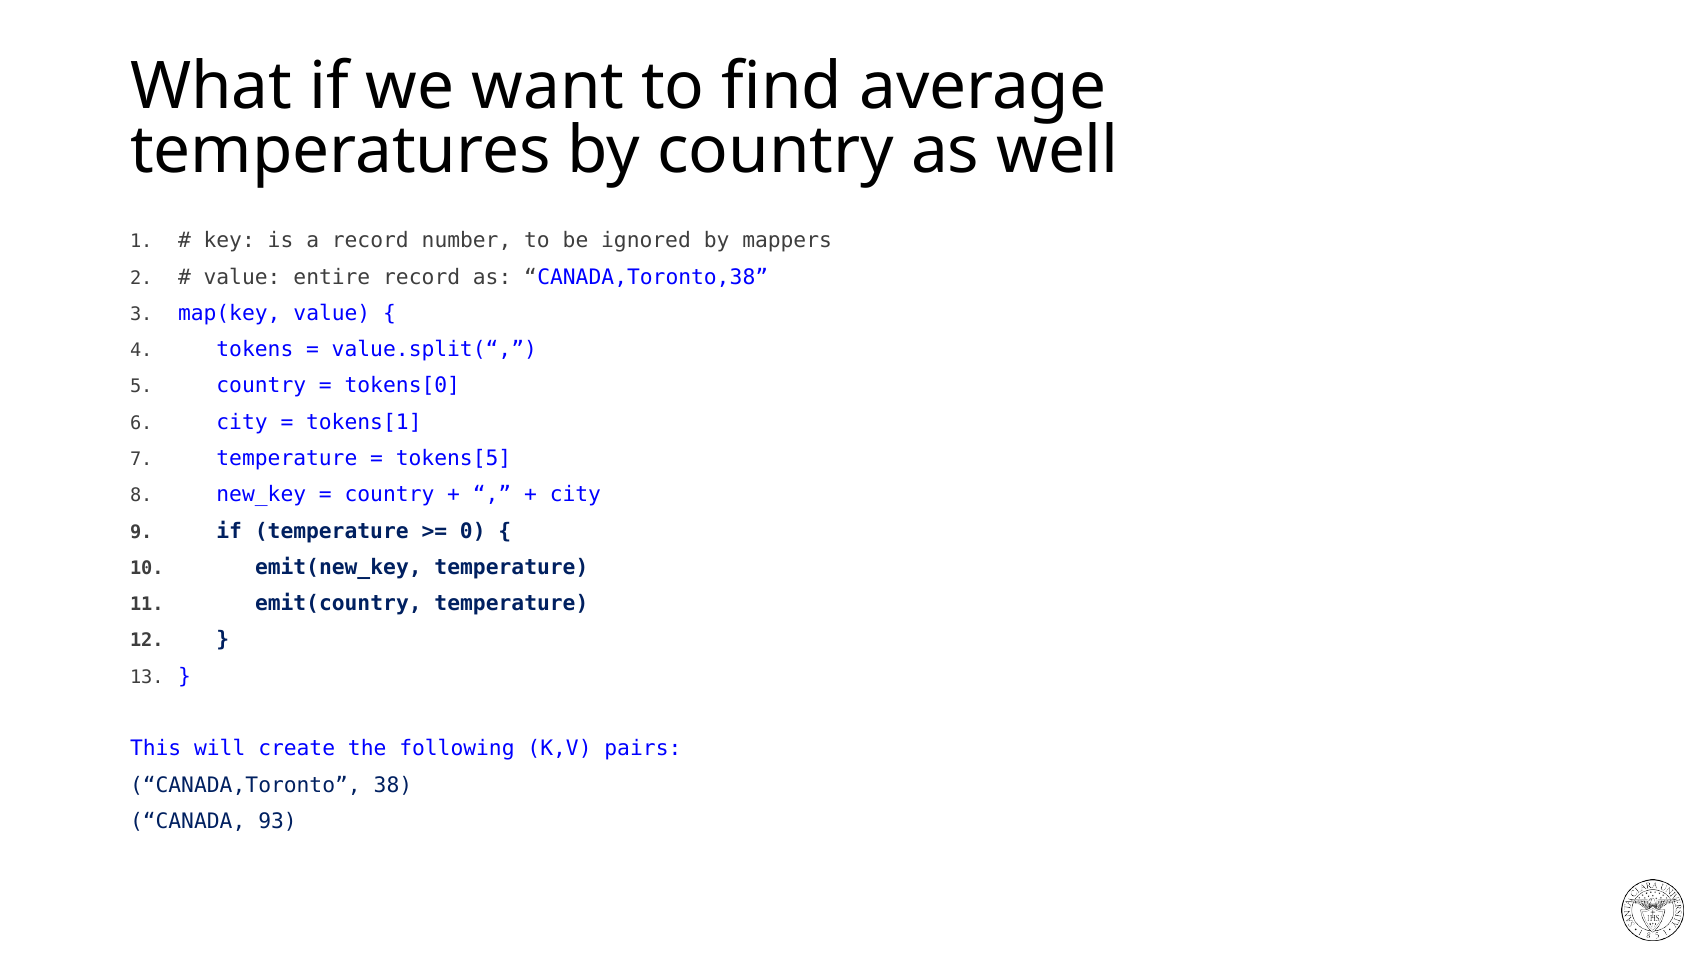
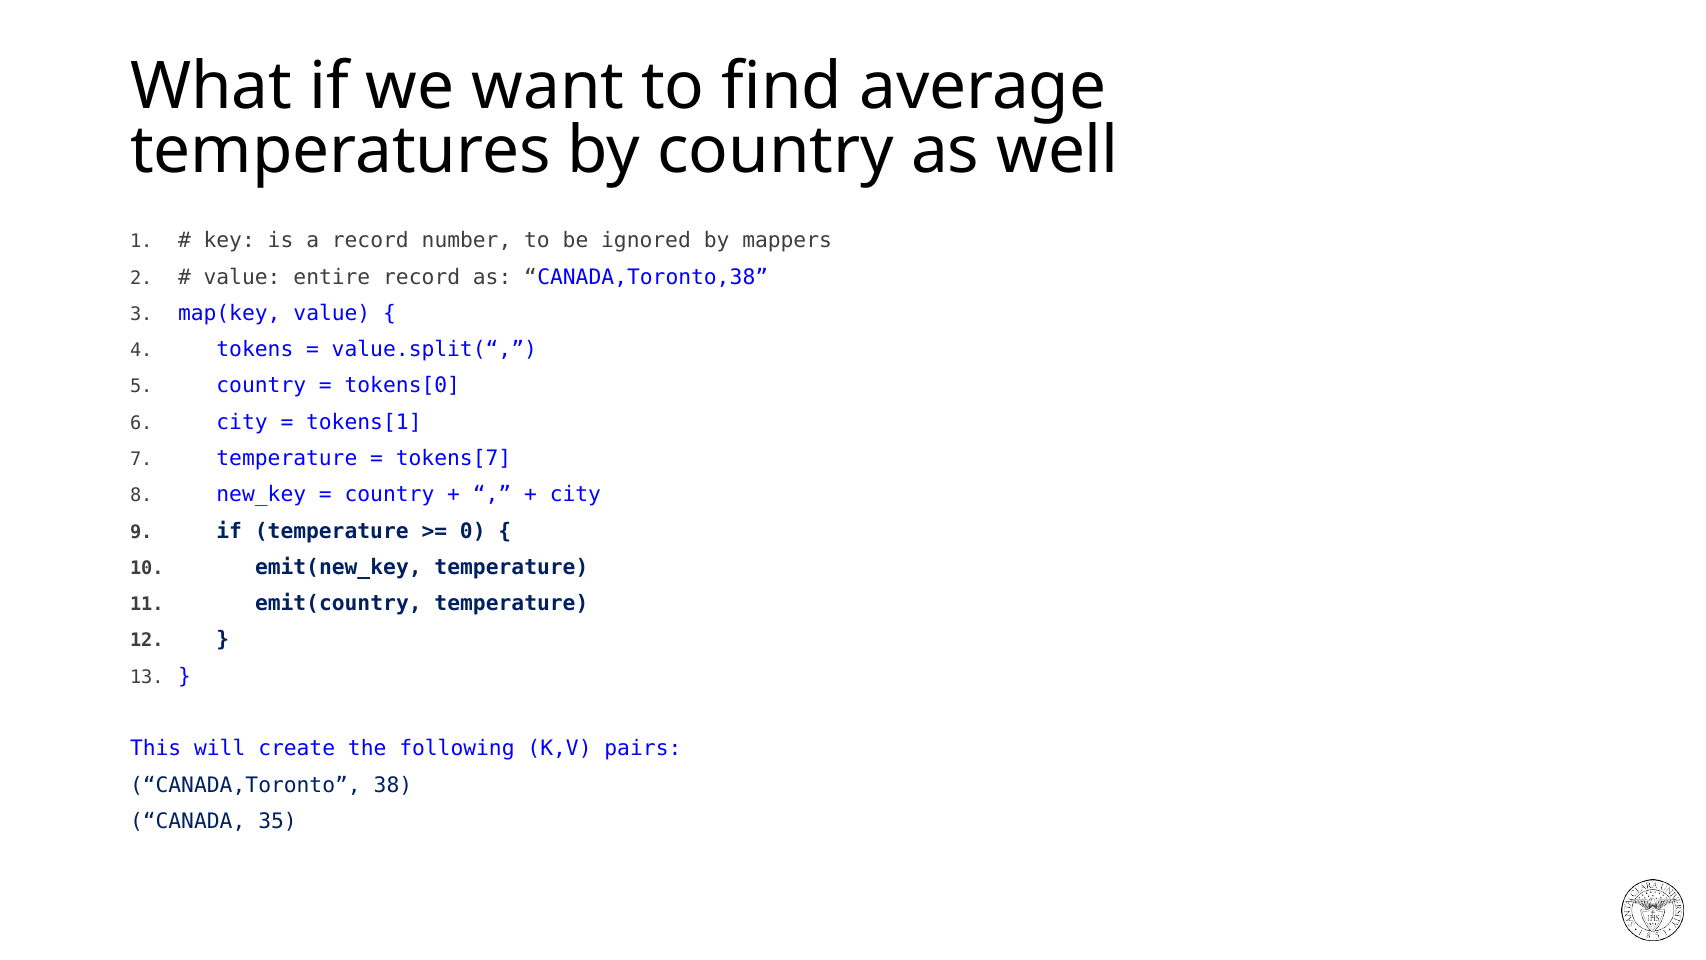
tokens[5: tokens[5 -> tokens[7 (454, 458)
93: 93 -> 35 (277, 821)
